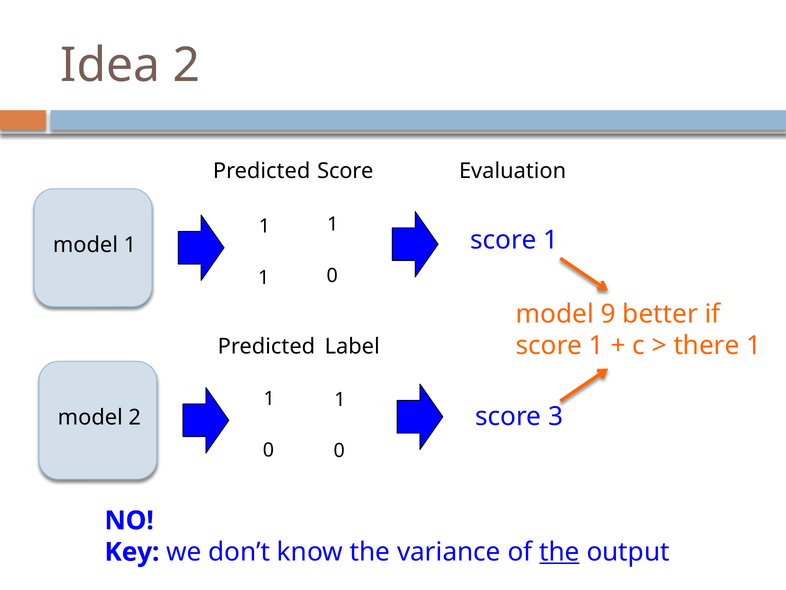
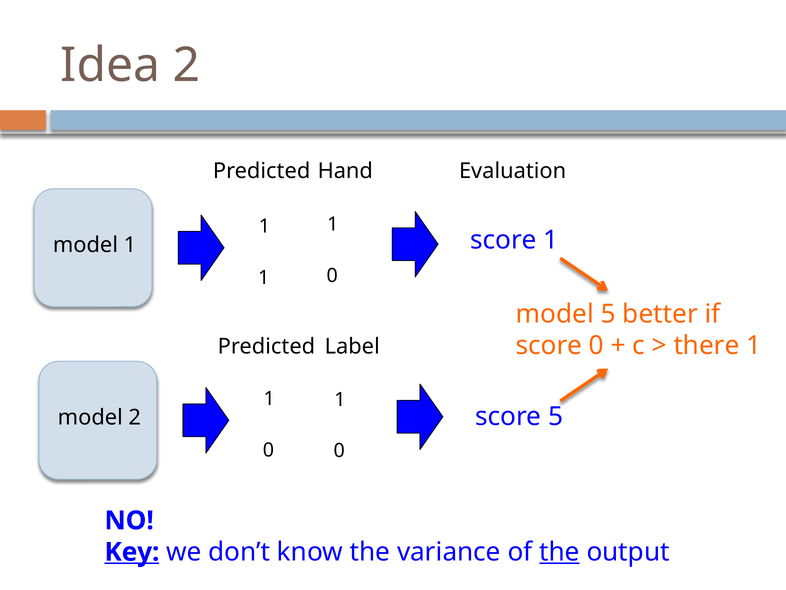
Score: Score -> Hand (345, 171)
model 9: 9 -> 5 (608, 314)
1: 1 -> 0 (596, 345)
score 3: 3 -> 5 (556, 416)
Key underline: none -> present (132, 552)
